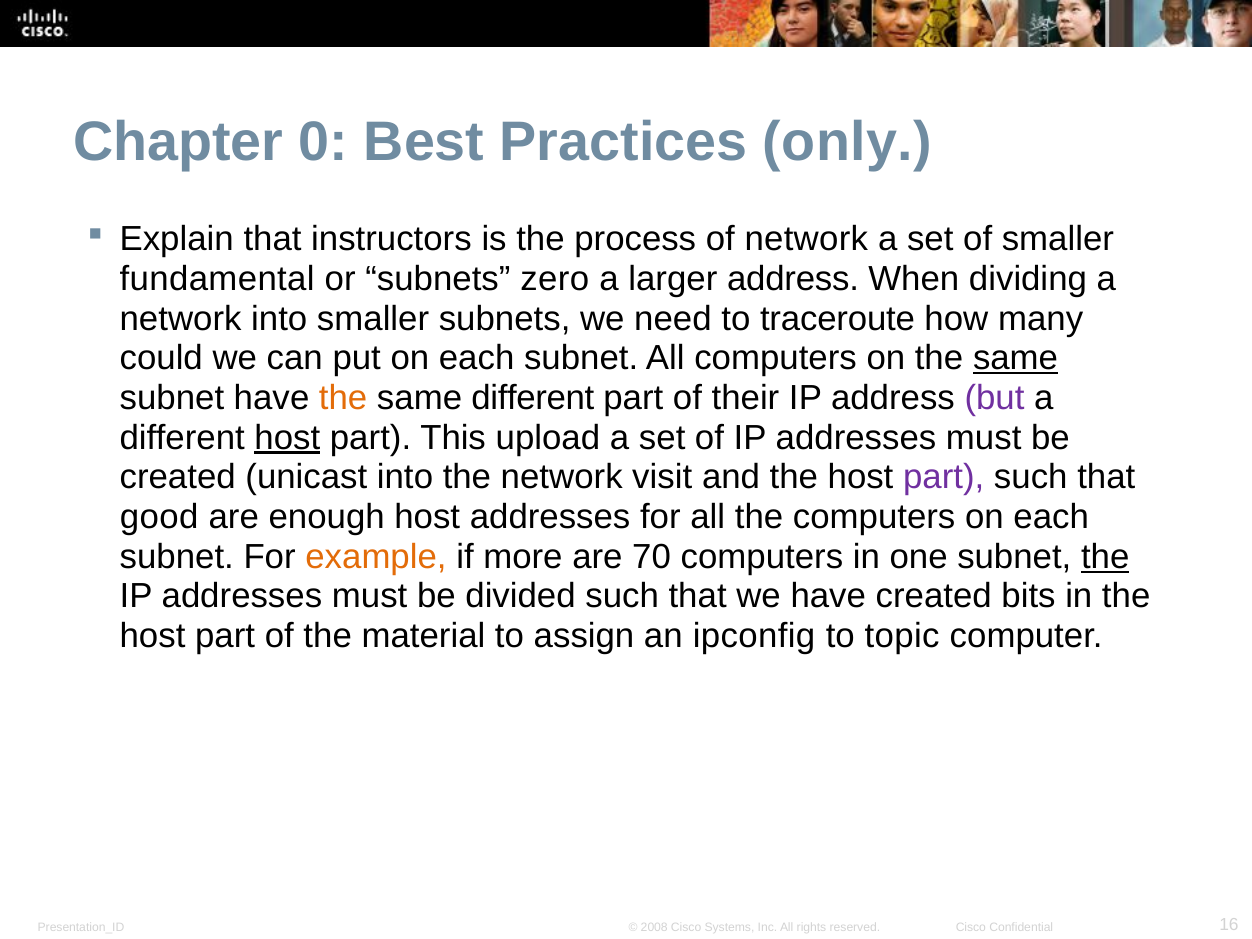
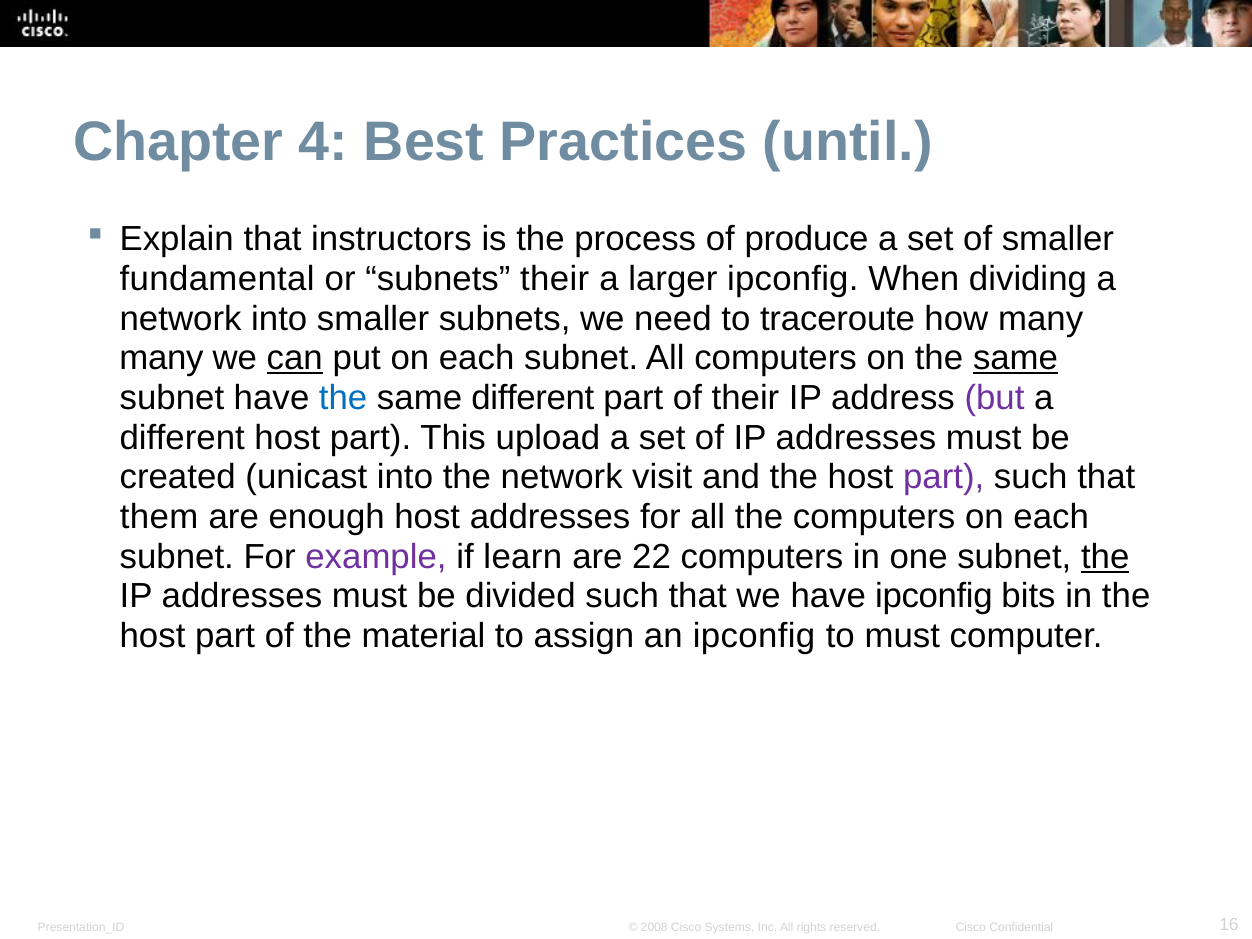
0: 0 -> 4 (324, 142)
only: only -> until (848, 142)
of network: network -> produce (807, 239)
subnets zero: zero -> their (555, 279)
larger address: address -> ipconfig (793, 279)
could: could -> many (161, 358)
can underline: none -> present (295, 358)
the colour: orange -> blue (343, 398)
host underline: present -> none (287, 438)
good: good -> them (159, 517)
example colour: orange -> purple (376, 557)
more: more -> learn (523, 557)
70: 70 -> 22 (652, 557)
have created: created -> ipconfig (934, 596)
to topic: topic -> must (902, 636)
